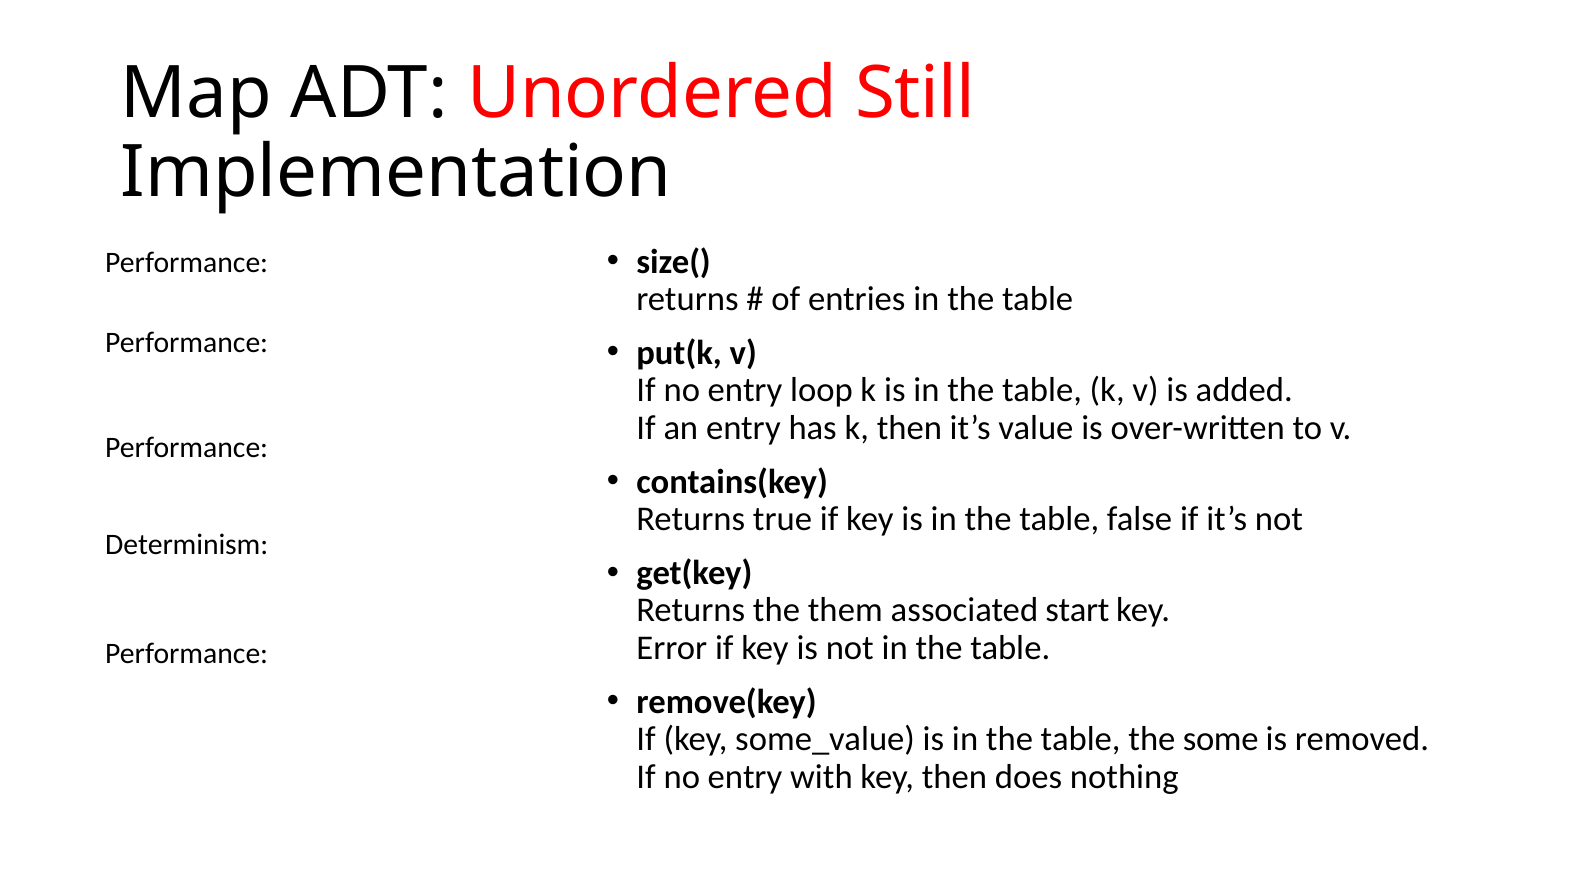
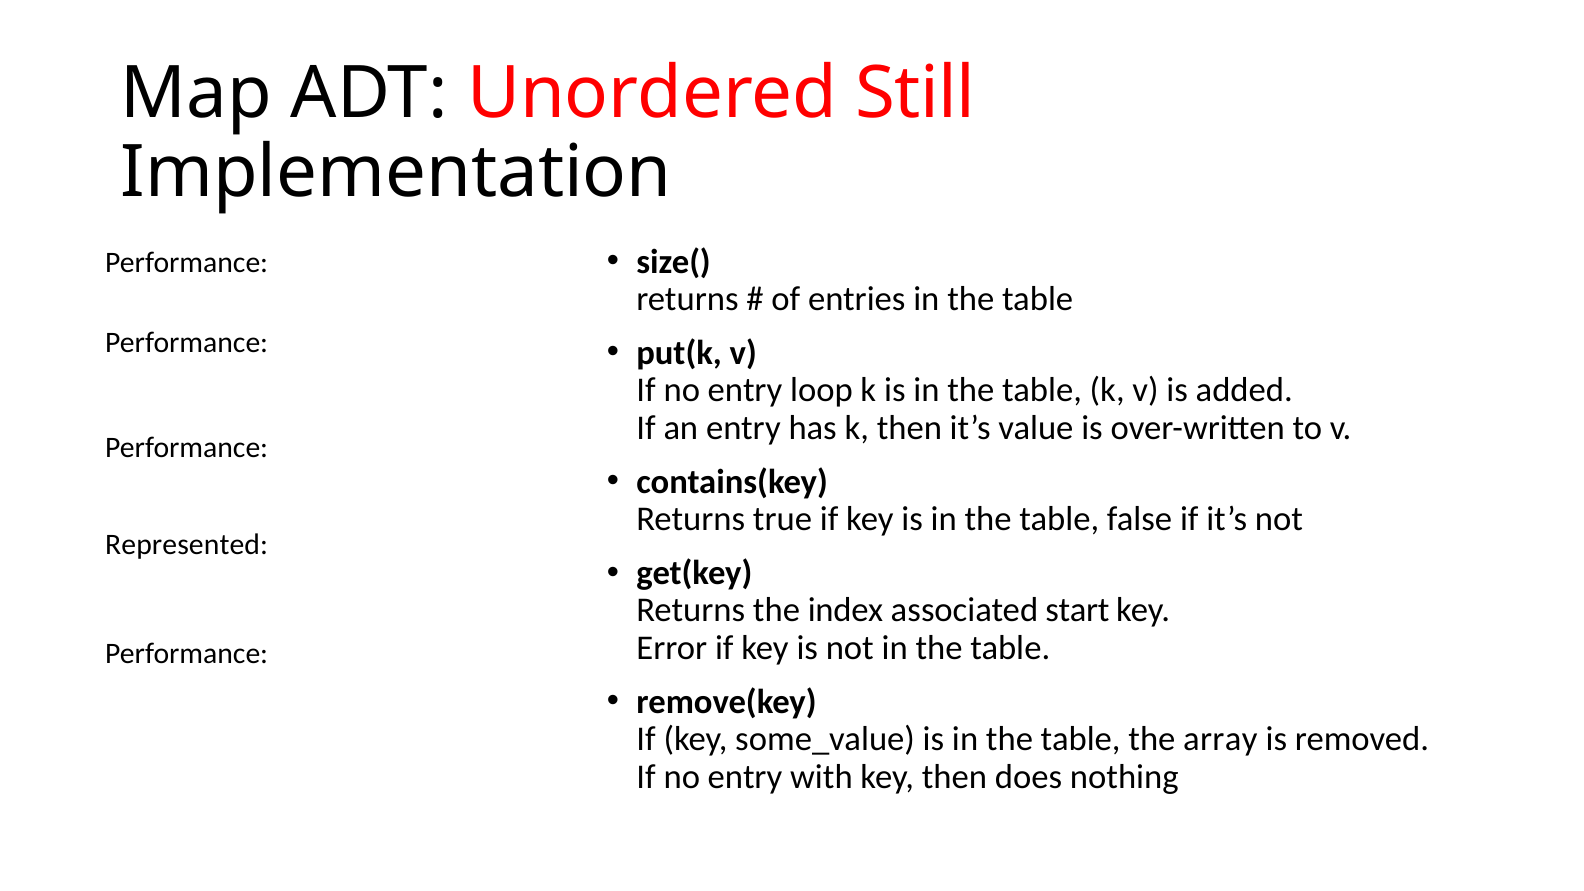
Determinism: Determinism -> Represented (187, 545)
them: them -> index (846, 610)
some: some -> array (1220, 739)
